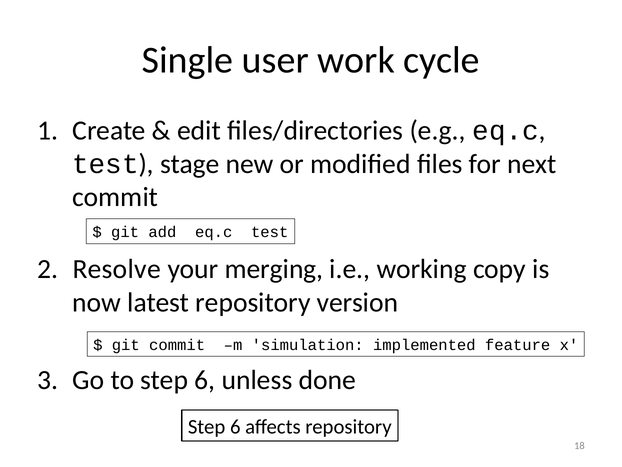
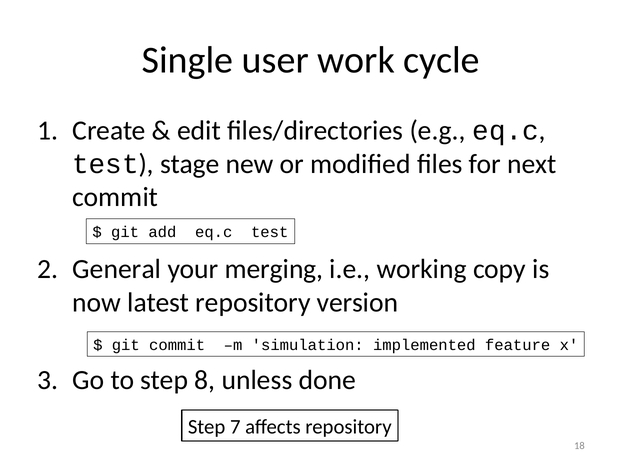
Resolve: Resolve -> General (117, 269)
to step 6: 6 -> 8 (205, 380)
6: 6 -> 7 (235, 427)
